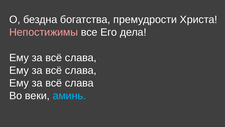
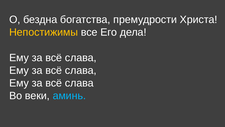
Непостижимы colour: pink -> yellow (44, 32)
